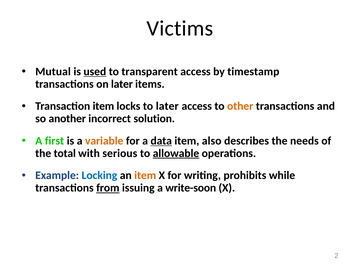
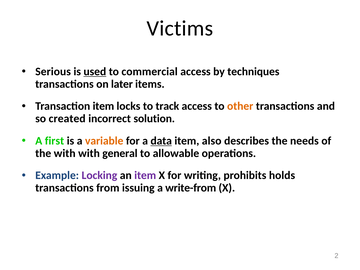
Mutual: Mutual -> Serious (53, 72)
transparent: transparent -> commercial (150, 72)
timestamp: timestamp -> techniques (253, 72)
to later: later -> track (167, 106)
another: another -> created (67, 119)
the total: total -> with (65, 153)
serious: serious -> general (120, 153)
allowable underline: present -> none (176, 153)
Locking colour: blue -> purple (99, 175)
item colour: orange -> purple (145, 175)
while: while -> holds (282, 175)
from underline: present -> none (108, 188)
write-soon: write-soon -> write-from (191, 188)
